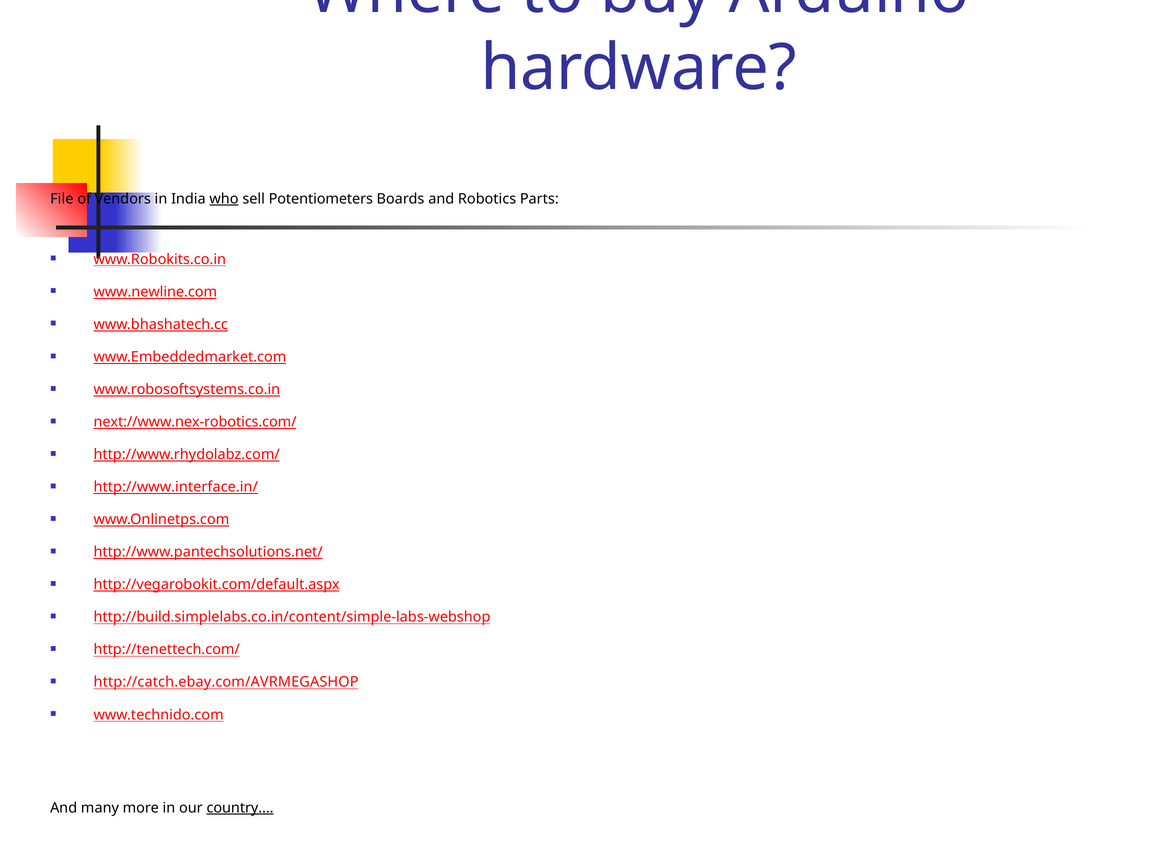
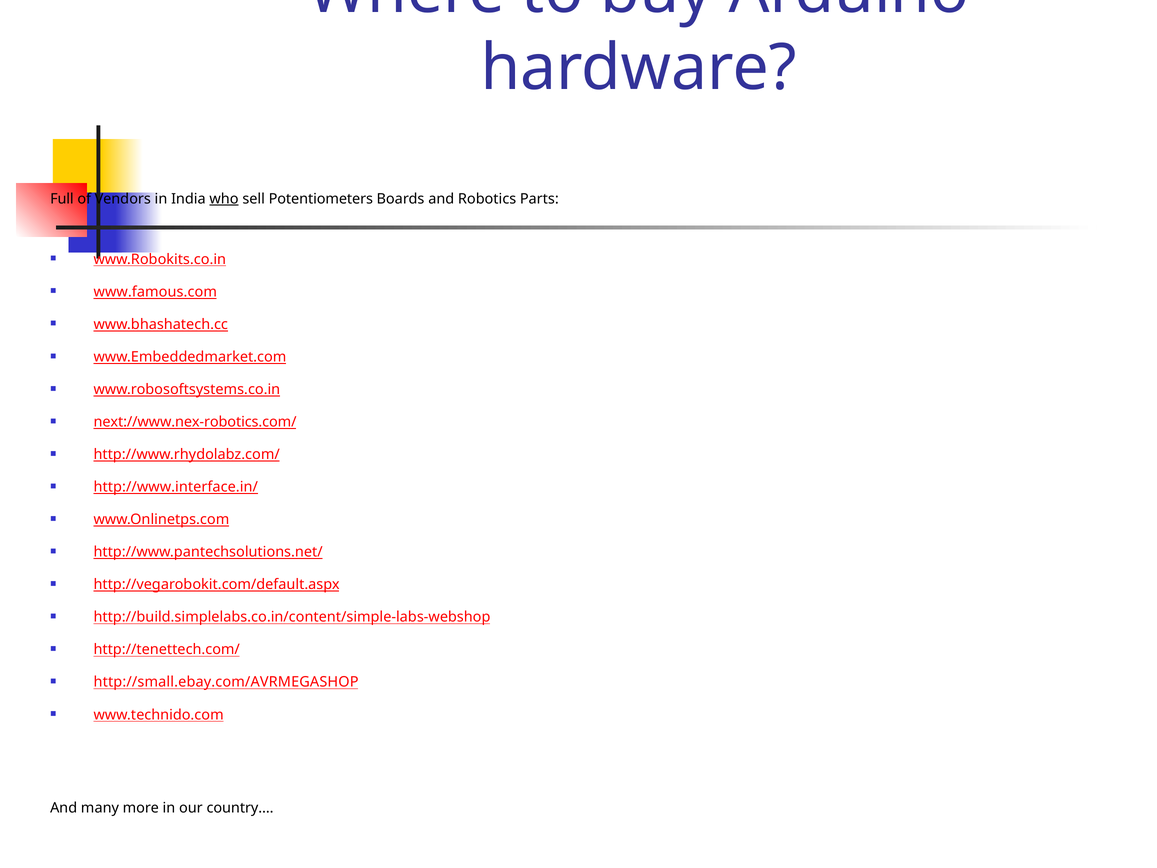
File: File -> Full (62, 199)
www.newline.com: www.newline.com -> www.famous.com (155, 292)
http://catch.ebay.com/AVRMEGASHOP: http://catch.ebay.com/AVRMEGASHOP -> http://small.ebay.com/AVRMEGASHOP (226, 682)
country… underline: present -> none (240, 808)
